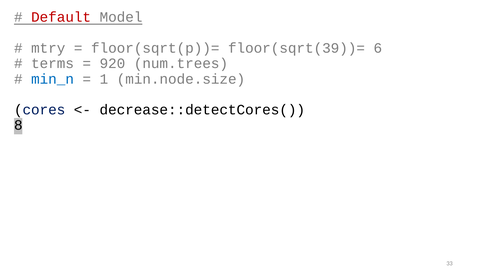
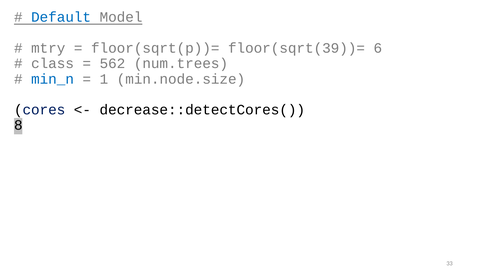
Default colour: red -> blue (61, 17)
terms: terms -> class (53, 63)
920: 920 -> 562 (112, 63)
